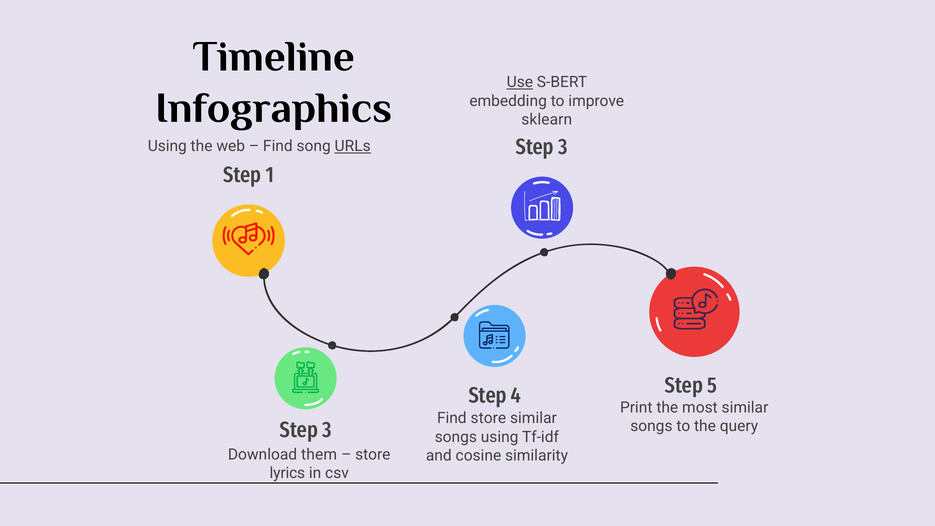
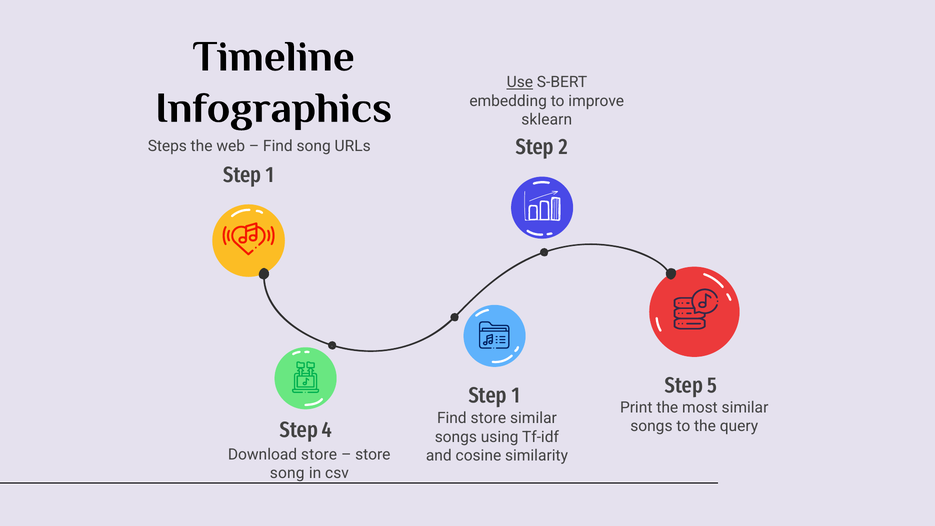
3: 3 -> 2 (563, 147)
Using: Using -> Steps (167, 146)
URLs underline: present -> none (353, 146)
4: 4 -> 1 (516, 395)
3: 3 -> 4 (327, 430)
Download them: them -> store (319, 454)
lyrics: lyrics -> song (287, 473)
